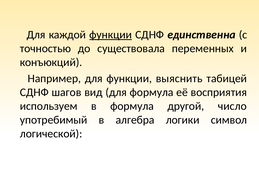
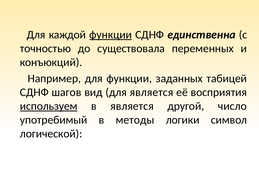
выяснить: выяснить -> заданных (179, 79)
для формула: формула -> является (152, 92)
используем underline: none -> present (49, 106)
в формула: формула -> является (132, 106)
алгебра: алгебра -> методы (135, 120)
